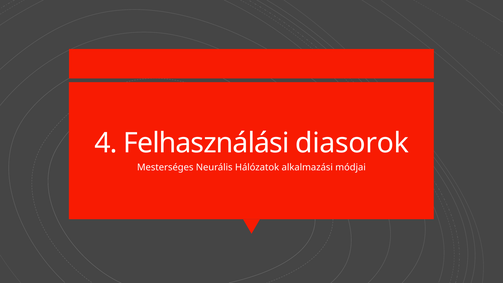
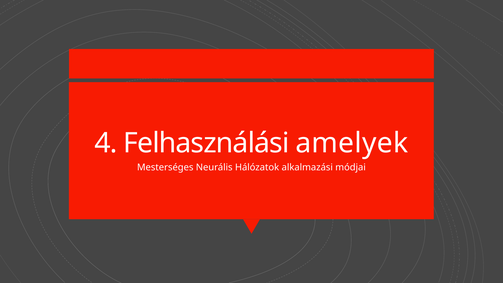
diasorok: diasorok -> amelyek (352, 143)
